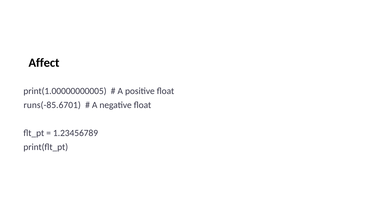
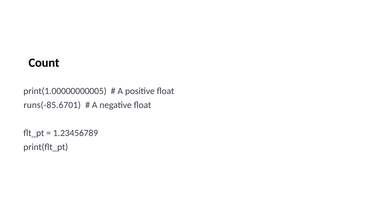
Affect: Affect -> Count (44, 63)
